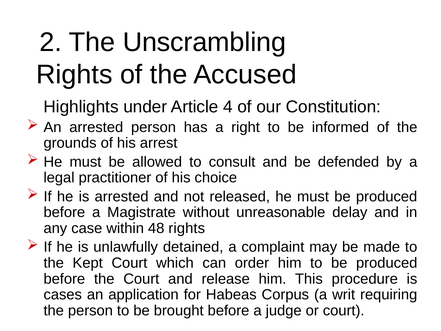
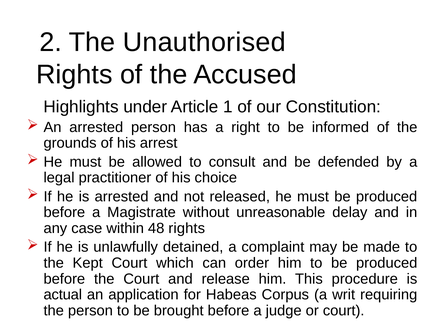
Unscrambling: Unscrambling -> Unauthorised (204, 42)
4: 4 -> 1 (228, 107)
cases: cases -> actual (63, 295)
